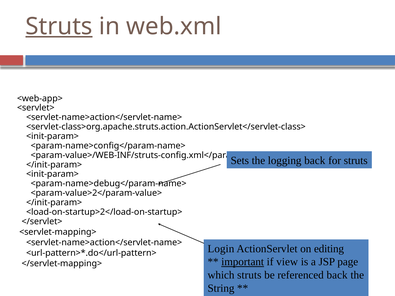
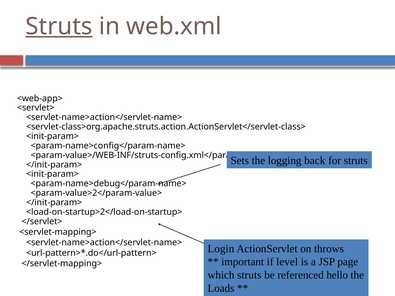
editing: editing -> throws (329, 249)
important underline: present -> none (243, 262)
view: view -> level (287, 262)
referenced back: back -> hello (337, 275)
String: String -> Loads (221, 288)
